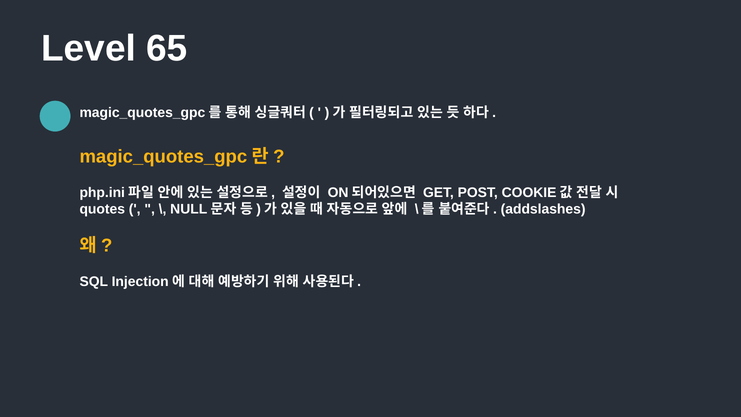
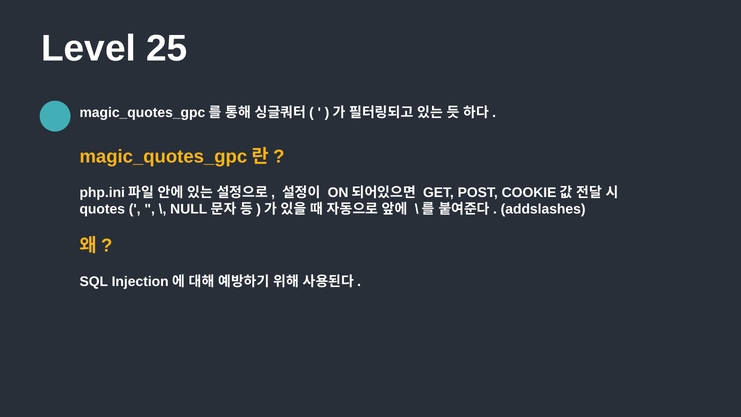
65: 65 -> 25 (167, 49)
